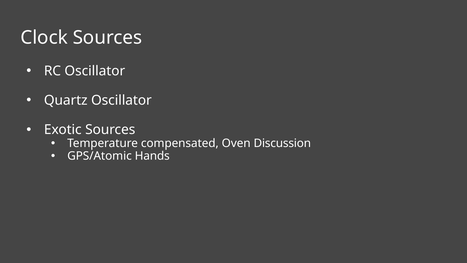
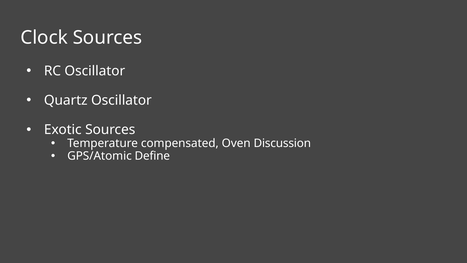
Hands: Hands -> Define (152, 156)
